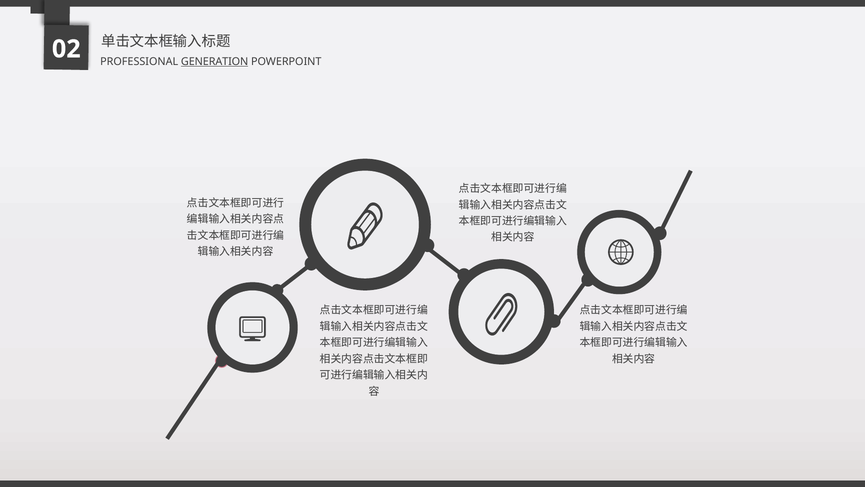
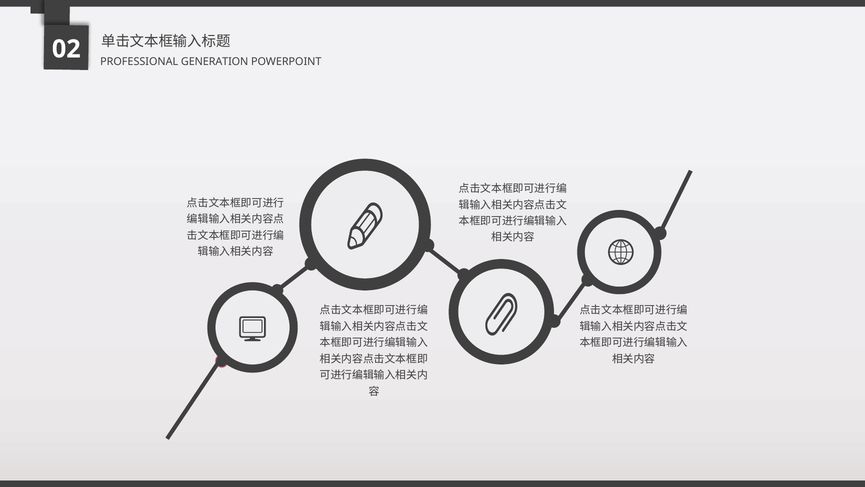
GENERATION underline: present -> none (215, 61)
